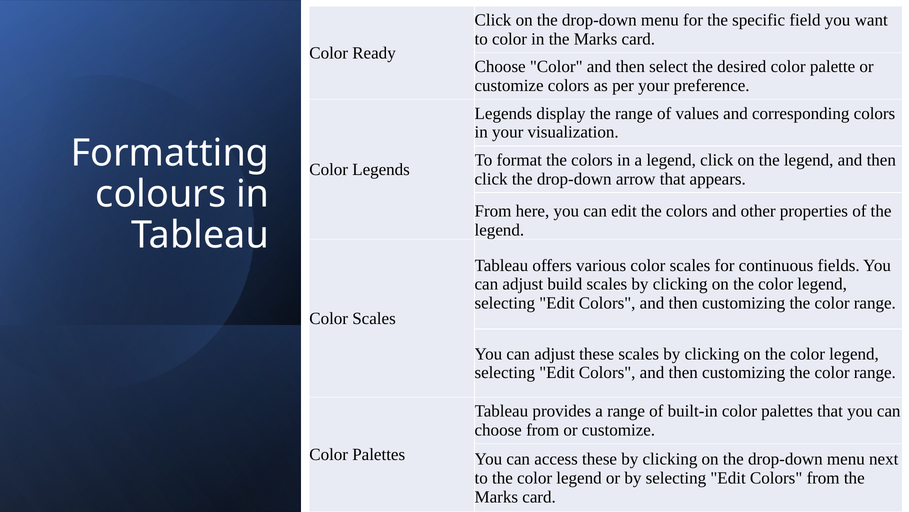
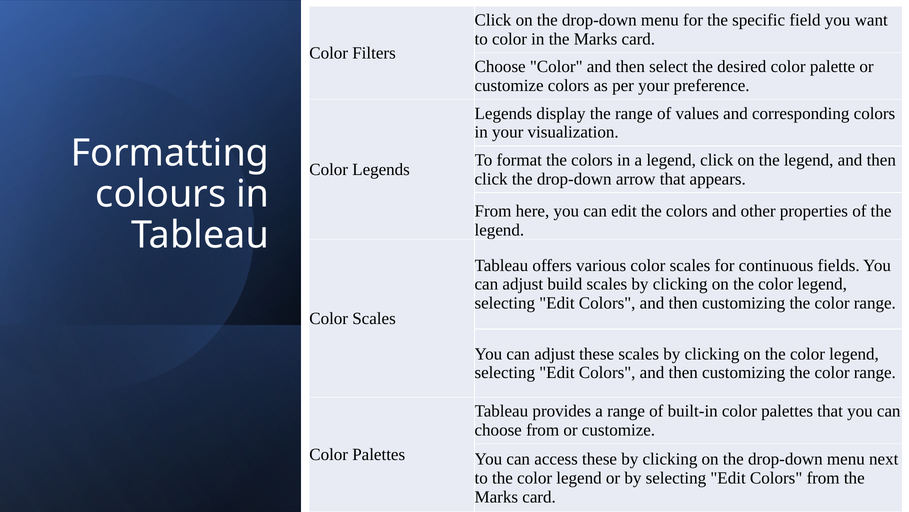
Ready: Ready -> Filters (374, 53)
